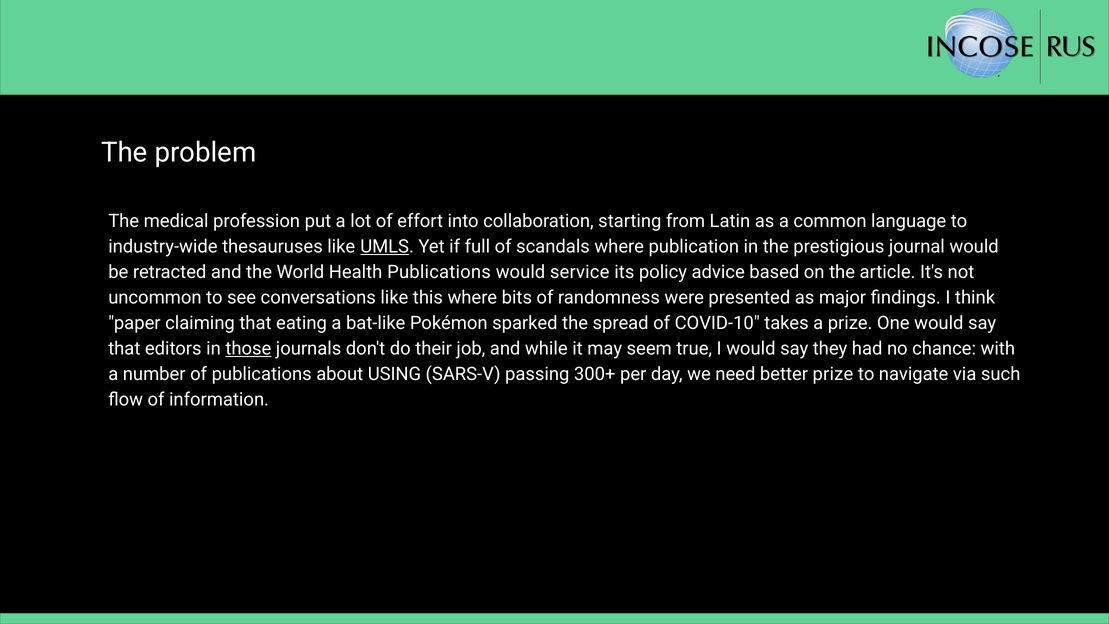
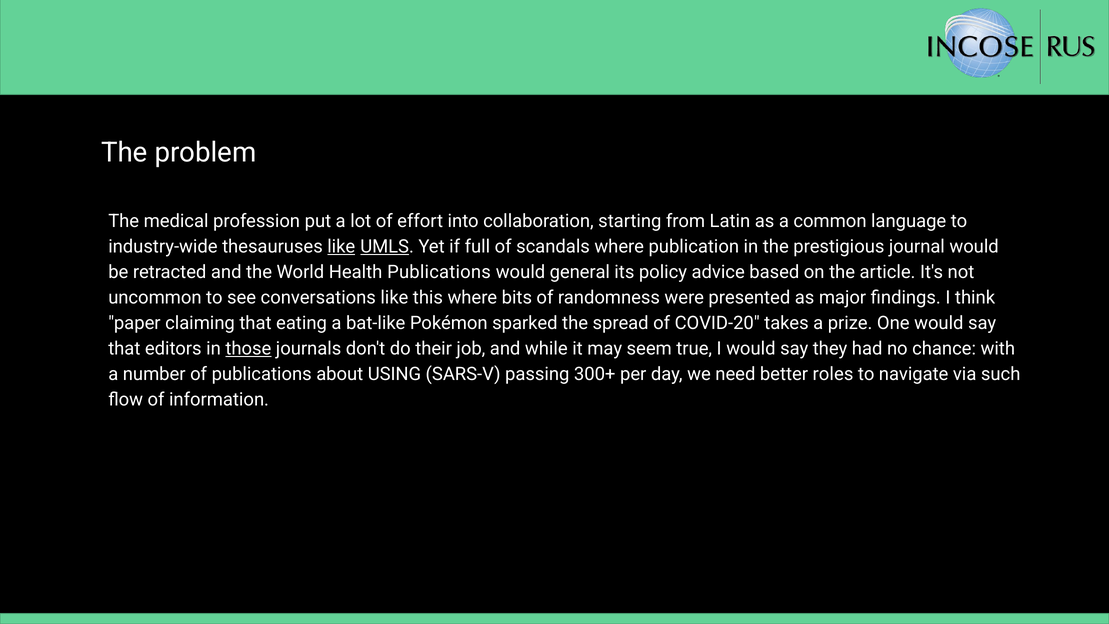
like underline: none -> present (341, 247)
service: service -> general (580, 272)
COVID-10: COVID-10 -> COVID-20 (717, 323)
better prize: prize -> roles (833, 374)
